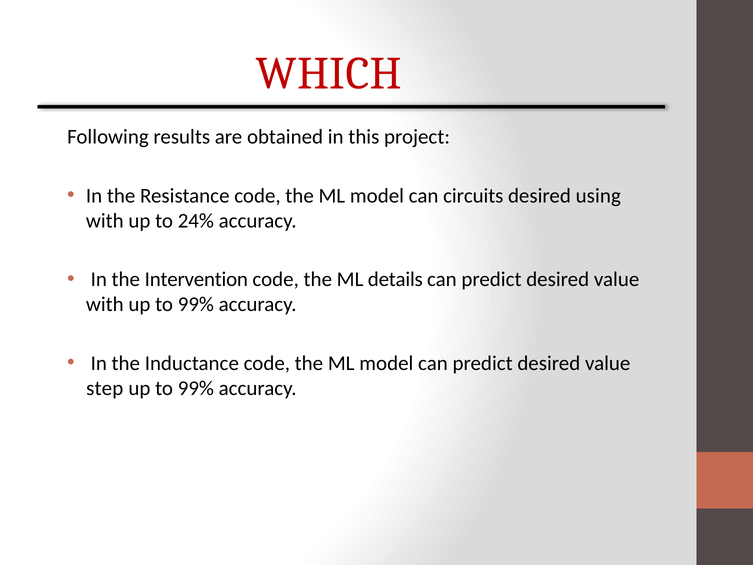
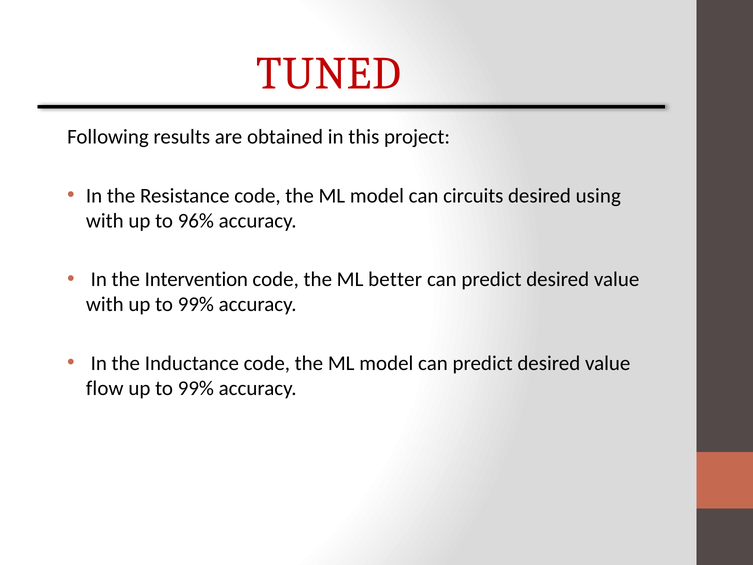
WHICH: WHICH -> TUNED (329, 74)
24%: 24% -> 96% (196, 221)
details: details -> better (395, 279)
step: step -> flow (105, 388)
